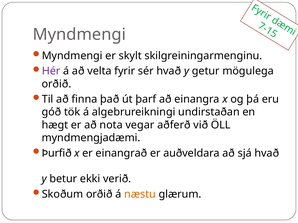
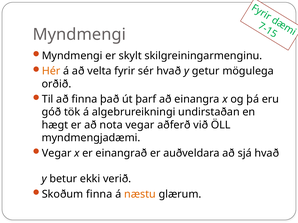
Hér colour: purple -> orange (51, 71)
Þurfið: Þurfið -> Vegar (57, 153)
Skoðum orðið: orðið -> finna (99, 195)
